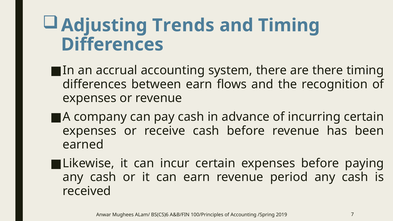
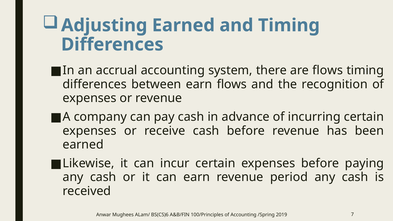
Adjusting Trends: Trends -> Earned (183, 25)
are there: there -> flows (328, 70)
